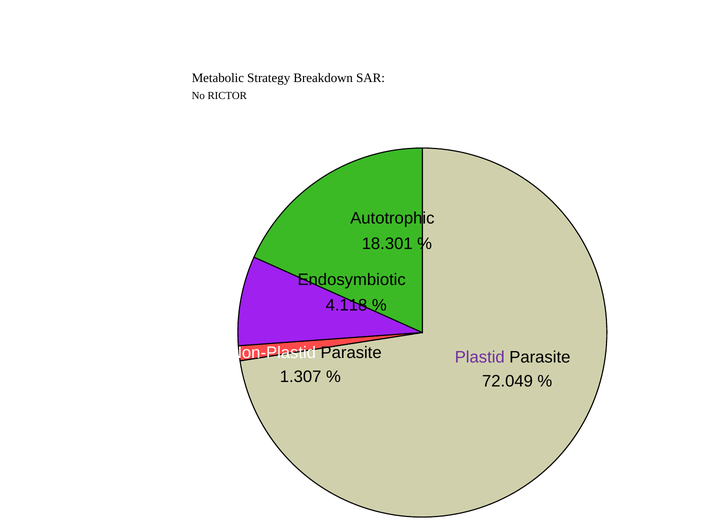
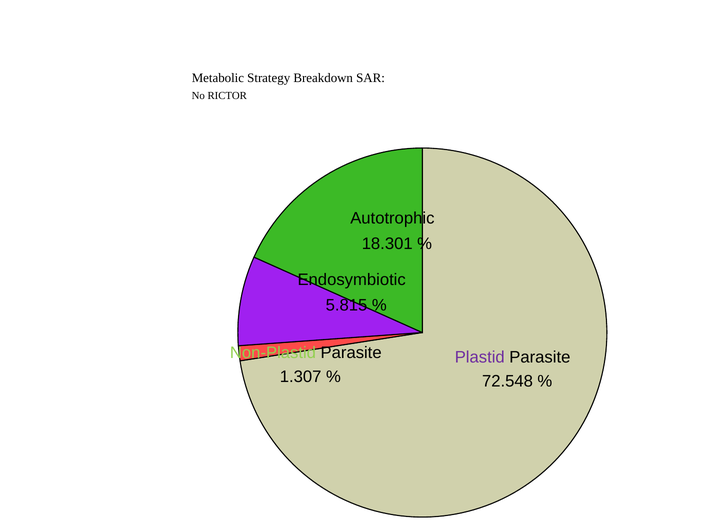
4.118: 4.118 -> 5.815 (347, 305)
Non-Plastid colour: white -> light green (273, 353)
72.049: 72.049 -> 72.548 (507, 381)
